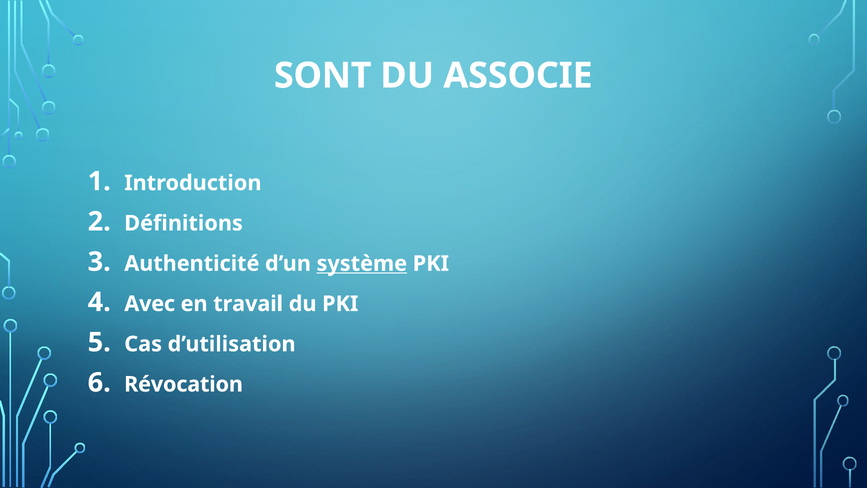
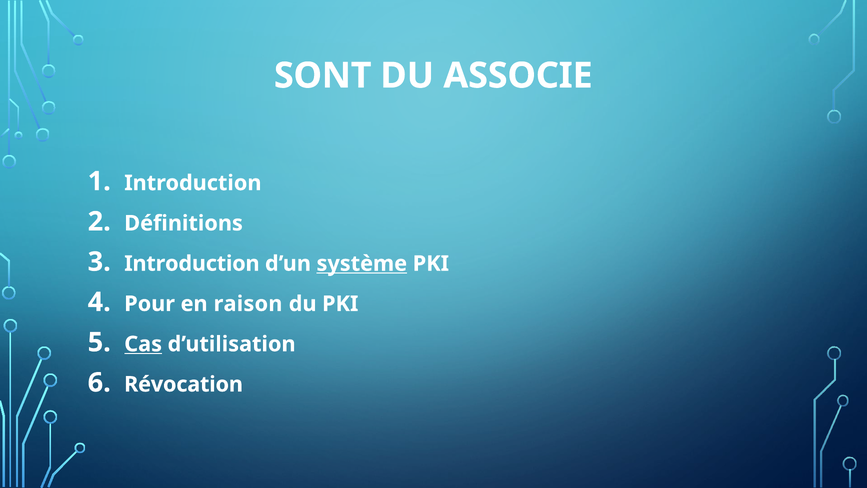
Authenticité: Authenticité -> Introduction (192, 263)
Avec: Avec -> Pour (150, 304)
travail: travail -> raison (248, 304)
Cas underline: none -> present (143, 344)
